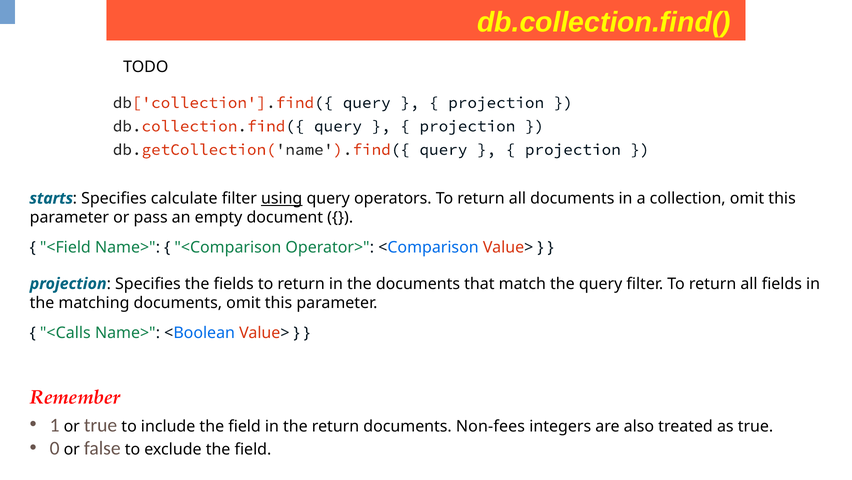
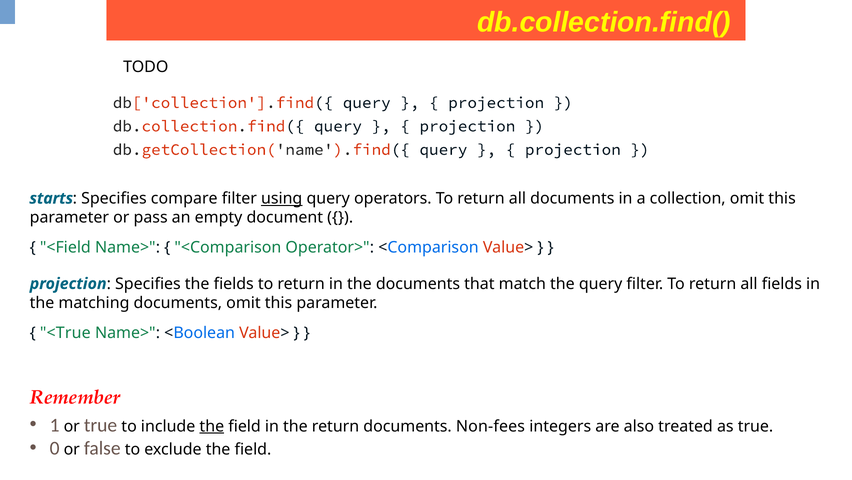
calculate: calculate -> compare (184, 198)
<Calls: <Calls -> <True (65, 332)
the underline: none -> present (212, 426)
